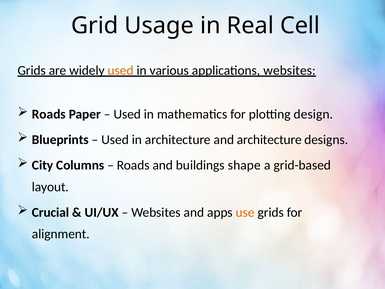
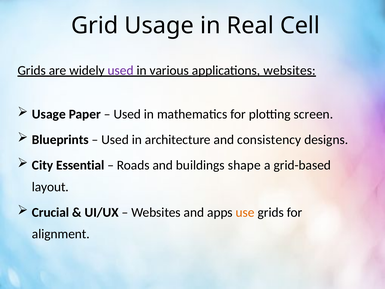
used colour: orange -> purple (121, 70)
Roads: Roads -> Usage (49, 114)
design: design -> screen (313, 114)
and architecture: architecture -> consistency (269, 140)
Columns: Columns -> Essential (80, 165)
